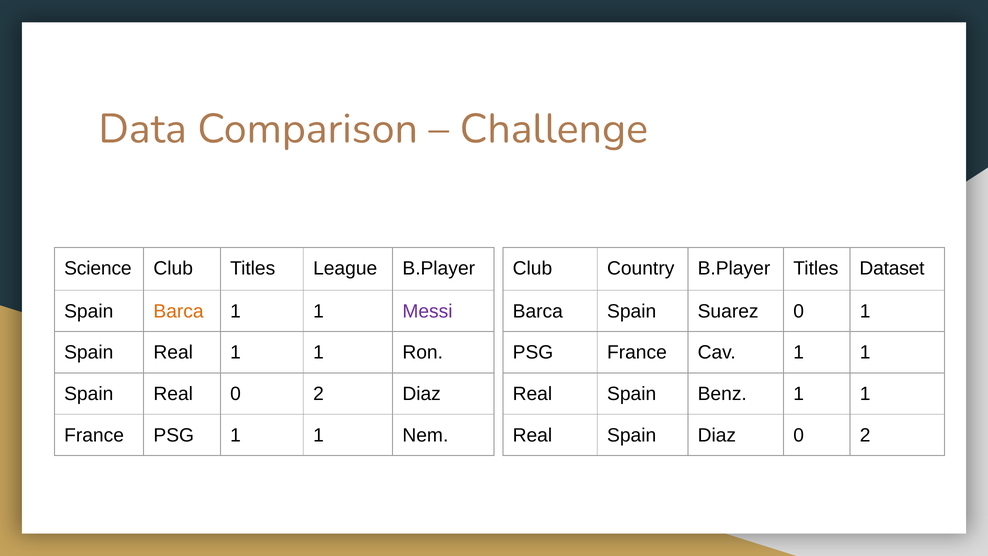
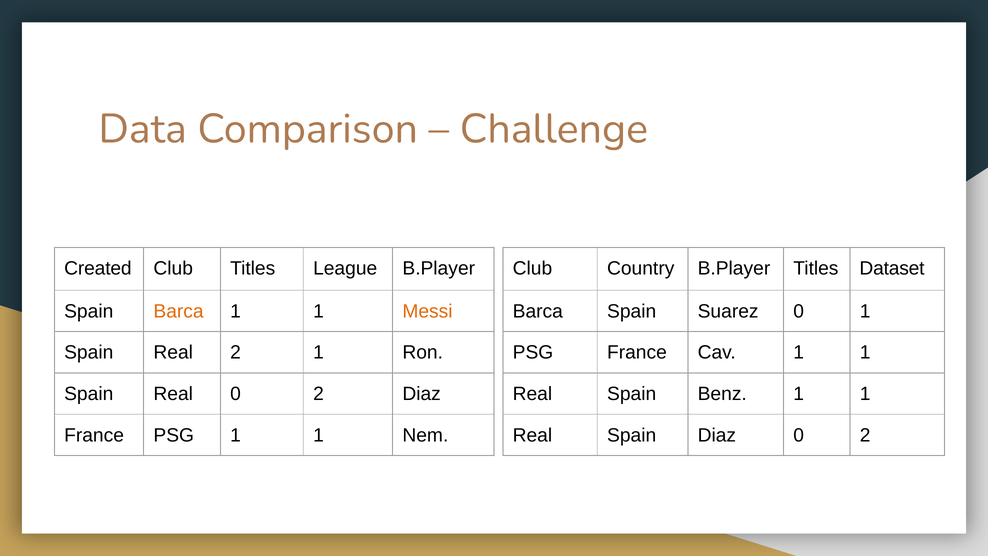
Science: Science -> Created (98, 268)
Messi colour: purple -> orange (428, 311)
Real 1: 1 -> 2 (235, 352)
